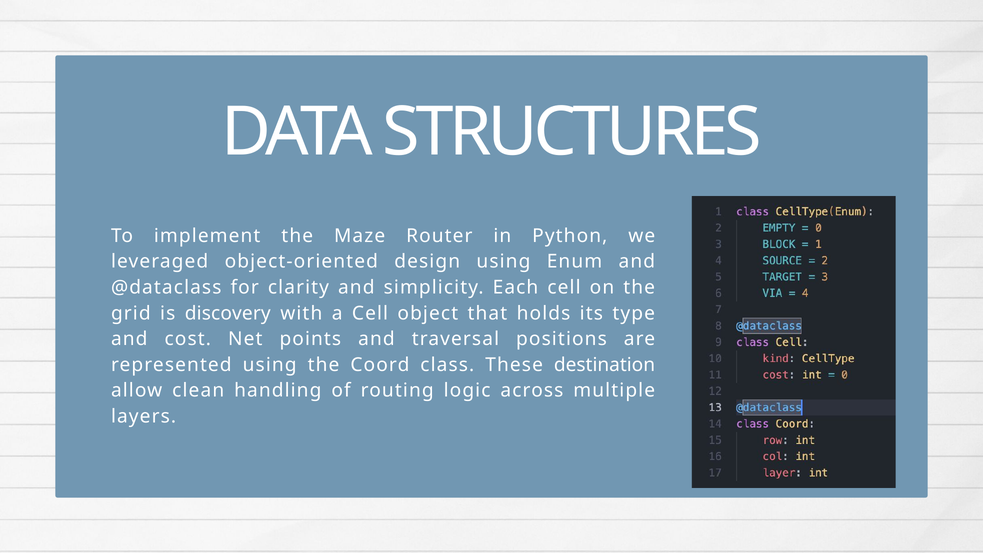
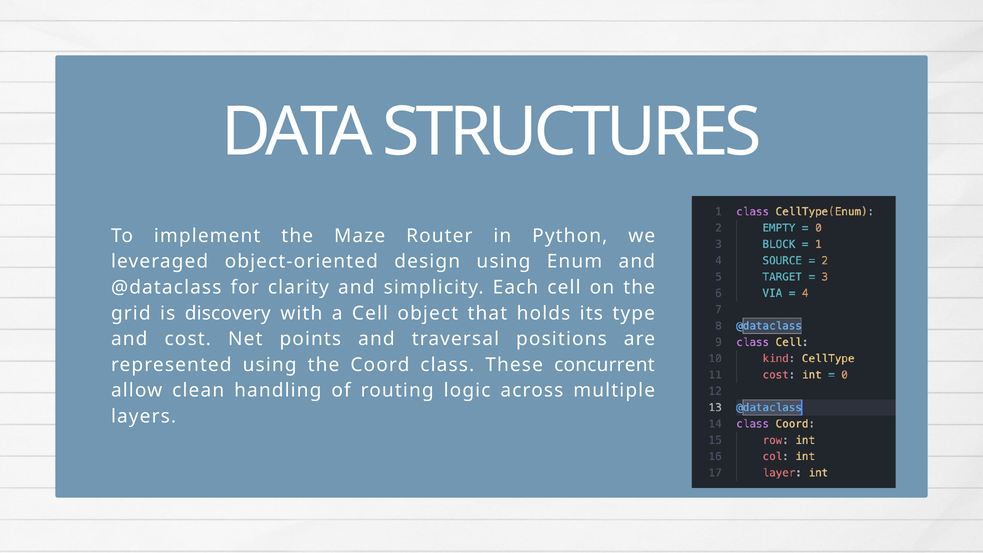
destination: destination -> concurrent (604, 365)
